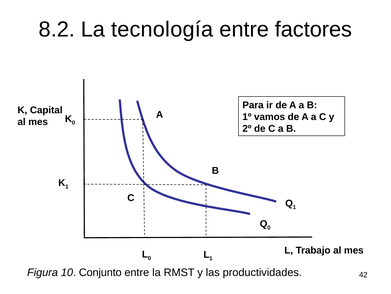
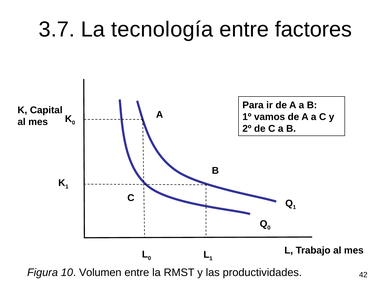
8.2: 8.2 -> 3.7 (57, 29)
Conjunto: Conjunto -> Volumen (100, 272)
